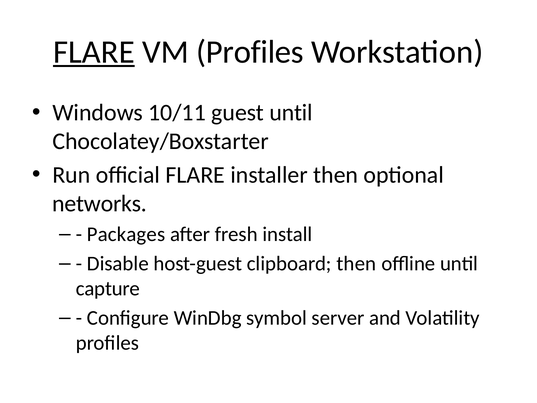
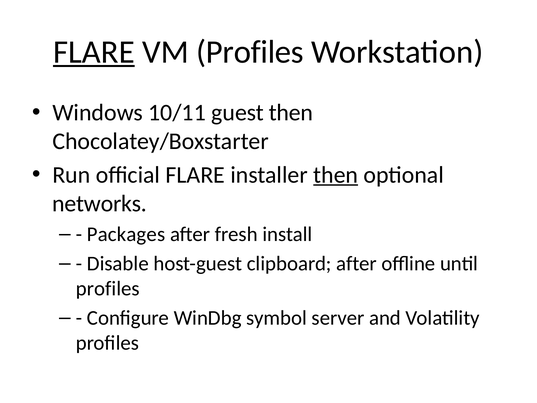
guest until: until -> then (291, 113)
then underline: none -> present (336, 175)
clipboard then: then -> after (356, 263)
capture: capture -> profiles (108, 289)
